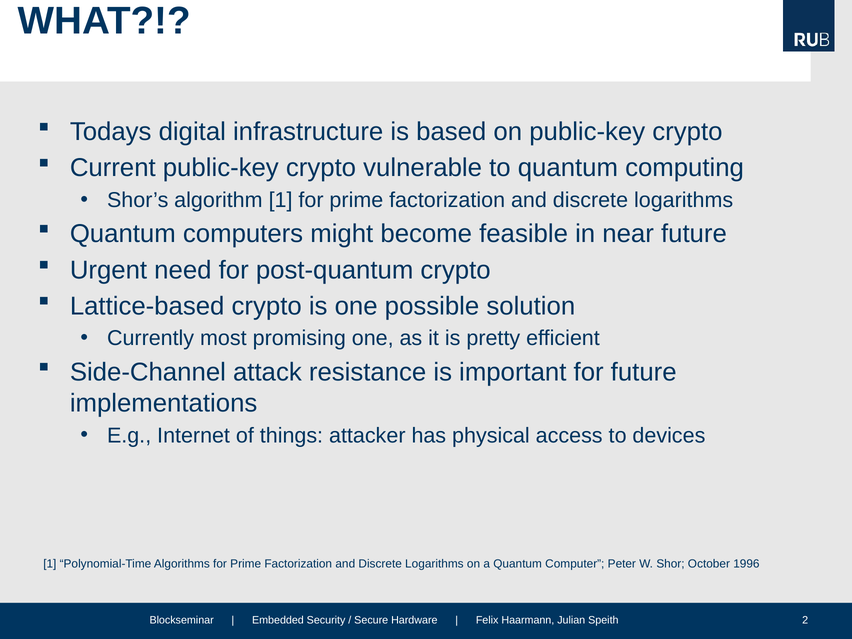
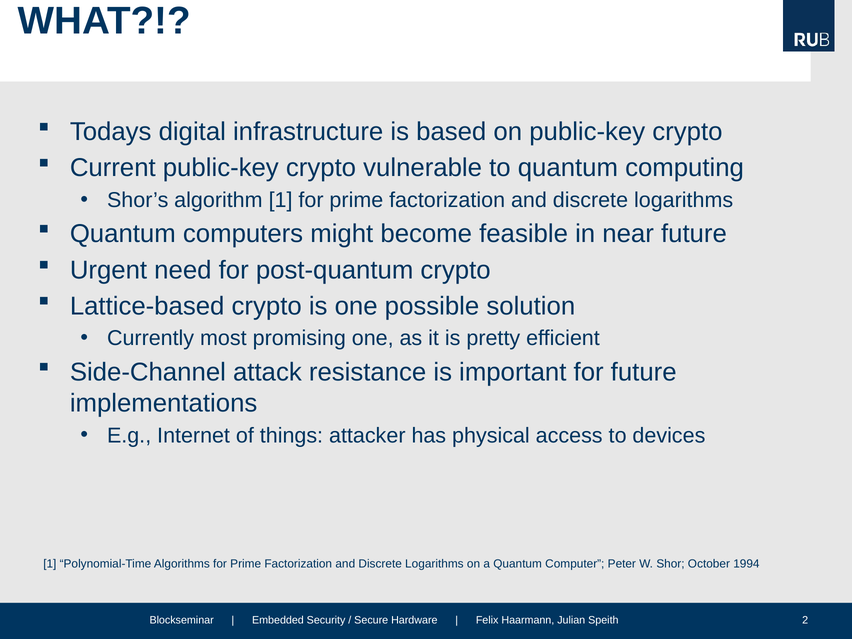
1996: 1996 -> 1994 (746, 564)
